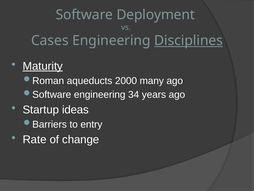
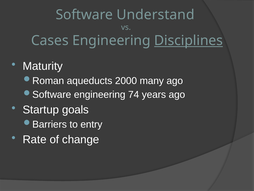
Deployment: Deployment -> Understand (156, 15)
Maturity underline: present -> none (43, 66)
34: 34 -> 74 (134, 94)
ideas: ideas -> goals (75, 109)
